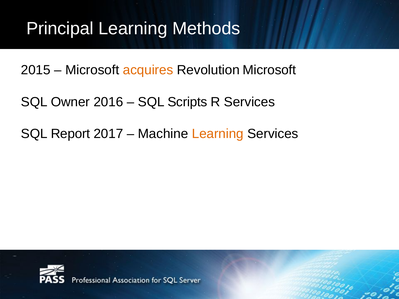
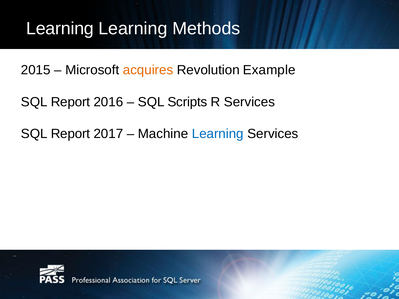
Principal: Principal -> Learning (60, 29)
Revolution Microsoft: Microsoft -> Example (269, 70)
Owner: Owner -> Report (70, 102)
Learning colour: orange -> blue (218, 134)
